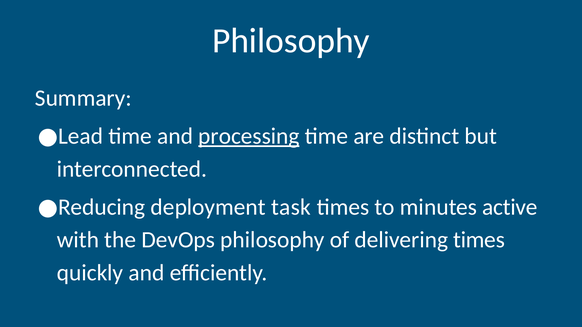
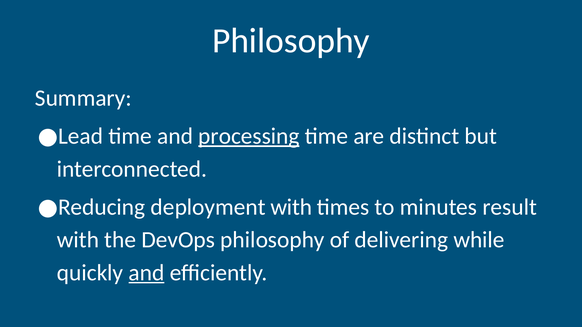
deployment task: task -> with (291, 207)
active: active -> result (510, 207)
delivering times: times -> while (479, 240)
and underline: none -> present (147, 273)
